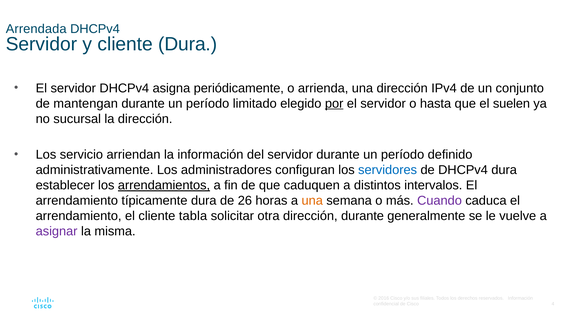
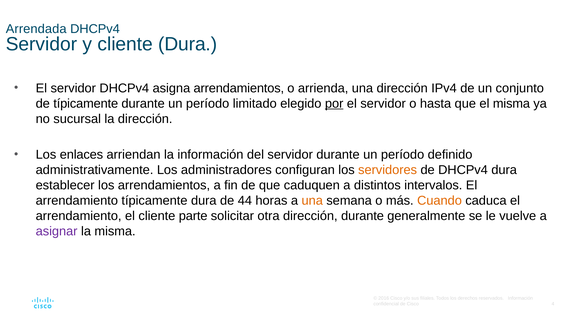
asigna periódicamente: periódicamente -> arrendamientos (239, 88)
de mantengan: mantengan -> típicamente (86, 103)
el suelen: suelen -> misma (511, 103)
servicio: servicio -> enlaces (81, 155)
servidores colour: blue -> orange (388, 170)
arrendamientos underline: present -> none (164, 185)
26: 26 -> 44 (245, 201)
Cuando colour: purple -> orange (440, 201)
tabla: tabla -> parte (193, 216)
